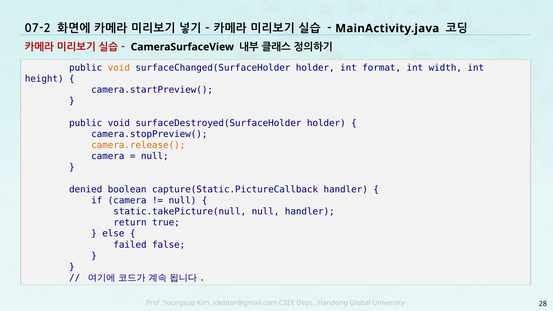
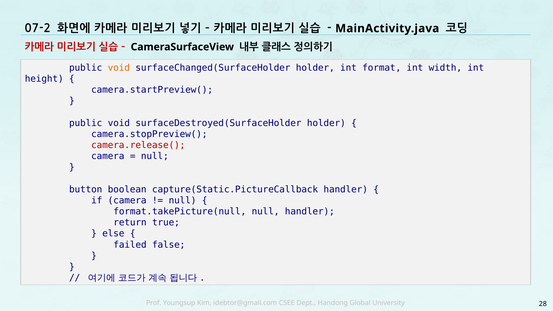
camera.release( colour: orange -> red (138, 145)
denied: denied -> button (86, 189)
static.takePicture(null: static.takePicture(null -> format.takePicture(null (180, 212)
